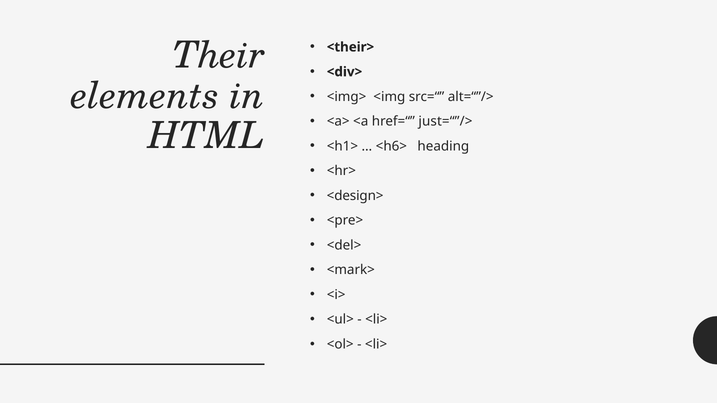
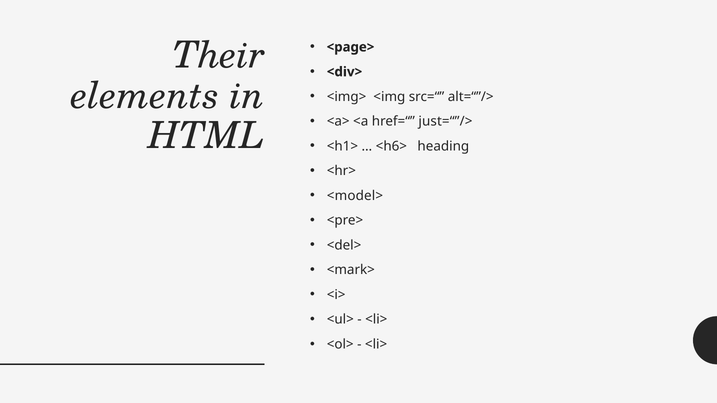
<their>: <their> -> <page> (350, 47)
<design>: <design> -> <model> (355, 196)
